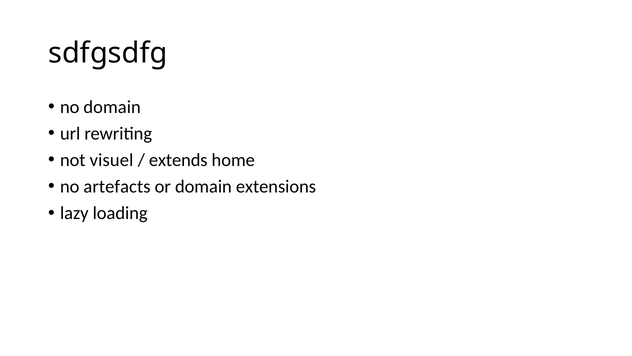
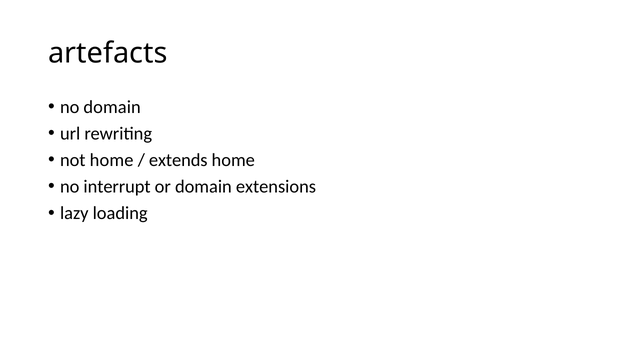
sdfgsdfg: sdfgsdfg -> artefacts (108, 53)
not visuel: visuel -> home (112, 160)
artefacts: artefacts -> interrupt (117, 186)
